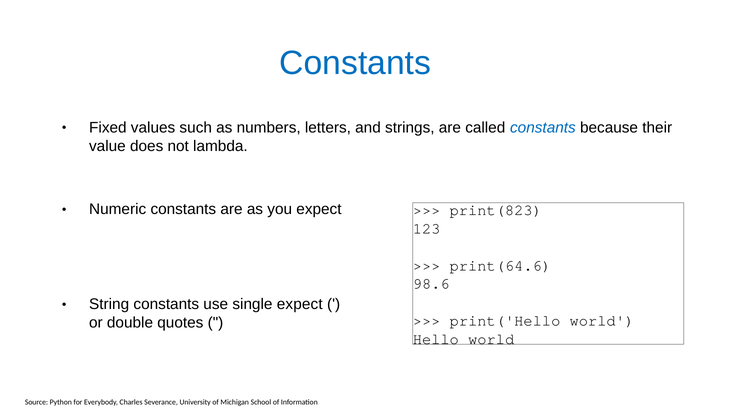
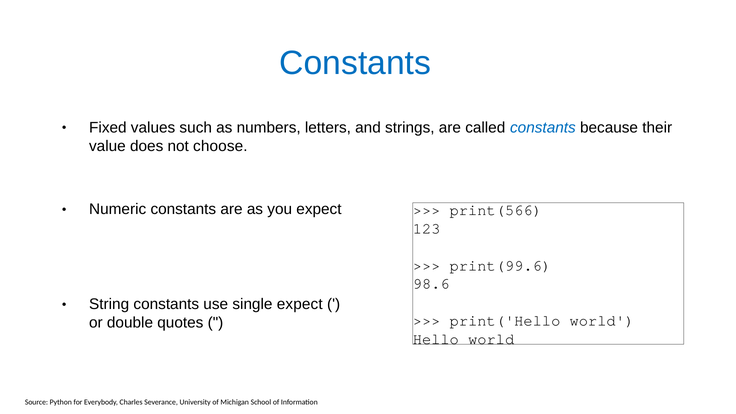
lambda: lambda -> choose (220, 146)
print(823: print(823 -> print(566 (496, 210)
print(64.6: print(64.6 -> print(99.6 (500, 266)
